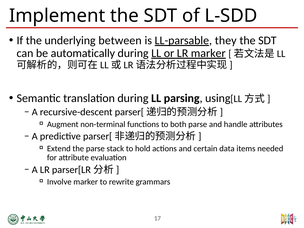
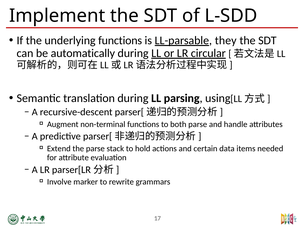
underlying between: between -> functions (120, 40)
LR marker: marker -> circular (208, 53)
